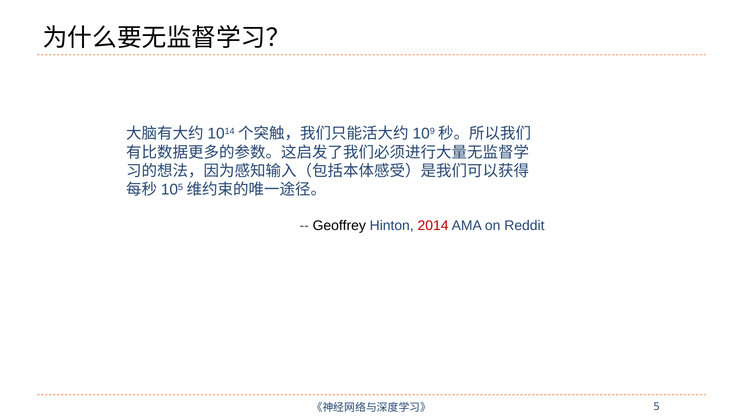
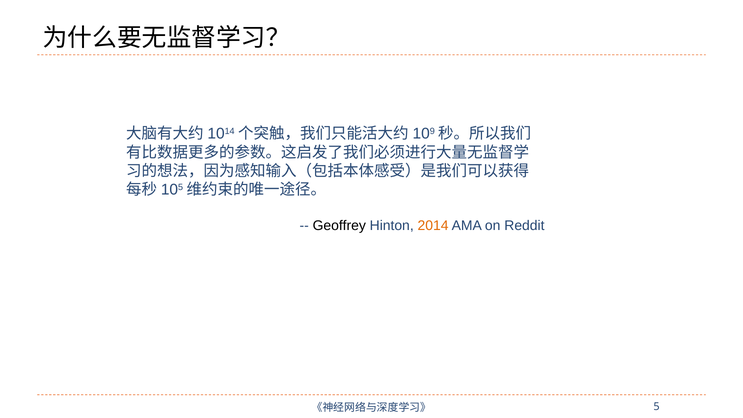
2014 colour: red -> orange (433, 226)
